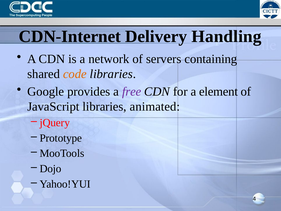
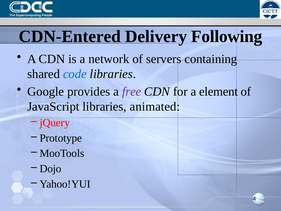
CDN-Internet: CDN-Internet -> CDN-Entered (70, 36)
Handling: Handling -> Following (227, 36)
code colour: orange -> blue (75, 74)
